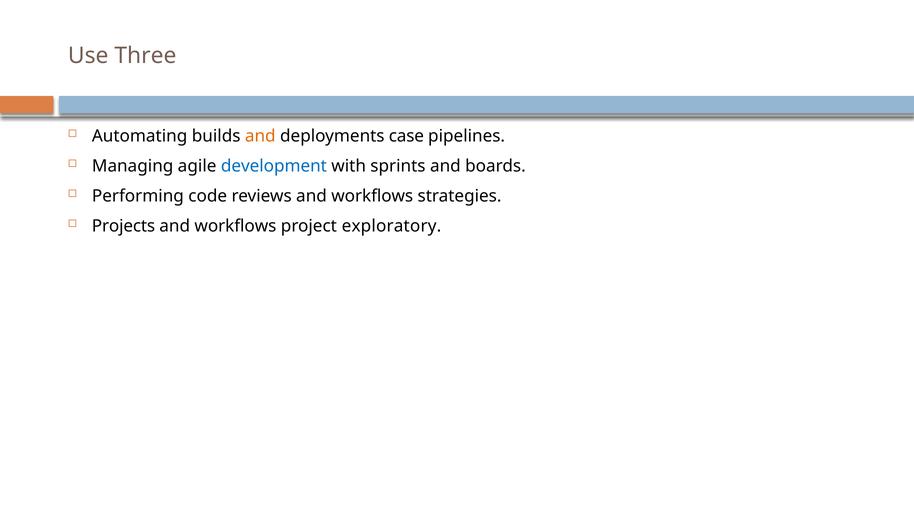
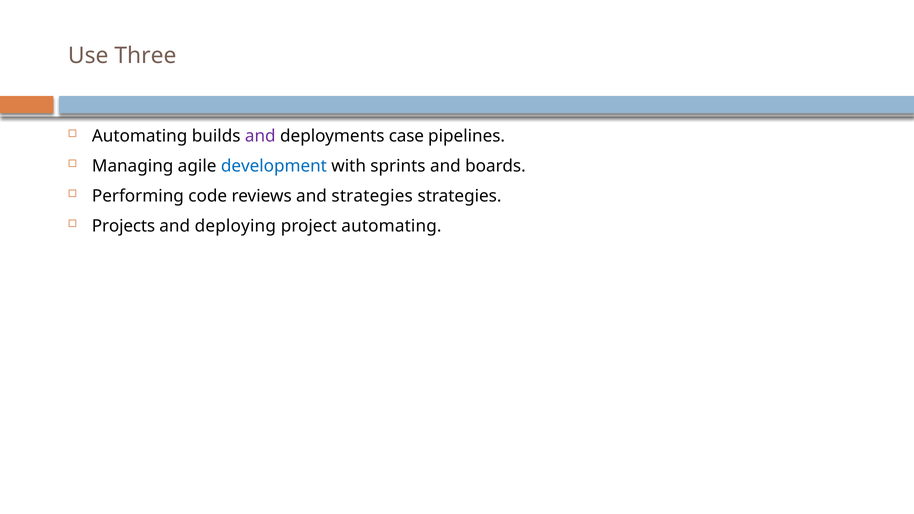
and colour: orange -> purple (260, 136)
reviews and workflows: workflows -> strategies (372, 196)
workflows: workflows -> deploying (235, 226)
project exploratory: exploratory -> automating (391, 226)
